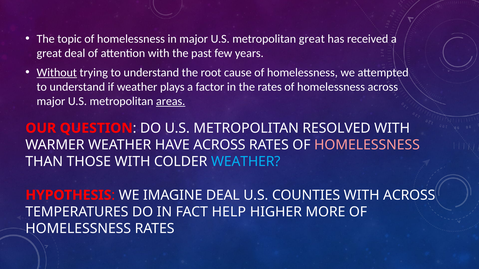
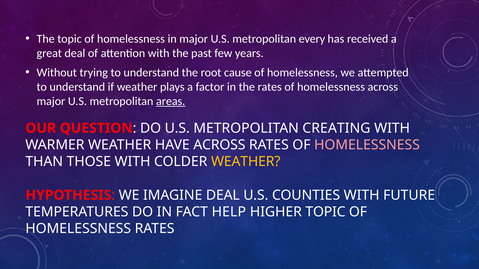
metropolitan great: great -> every (312, 39)
Without underline: present -> none (57, 73)
RESOLVED: RESOLVED -> CREATING (336, 128)
WEATHER colour: light blue -> yellow (246, 162)
WITH ACROSS: ACROSS -> FUTURE (409, 195)
HIGHER MORE: MORE -> TOPIC (325, 212)
